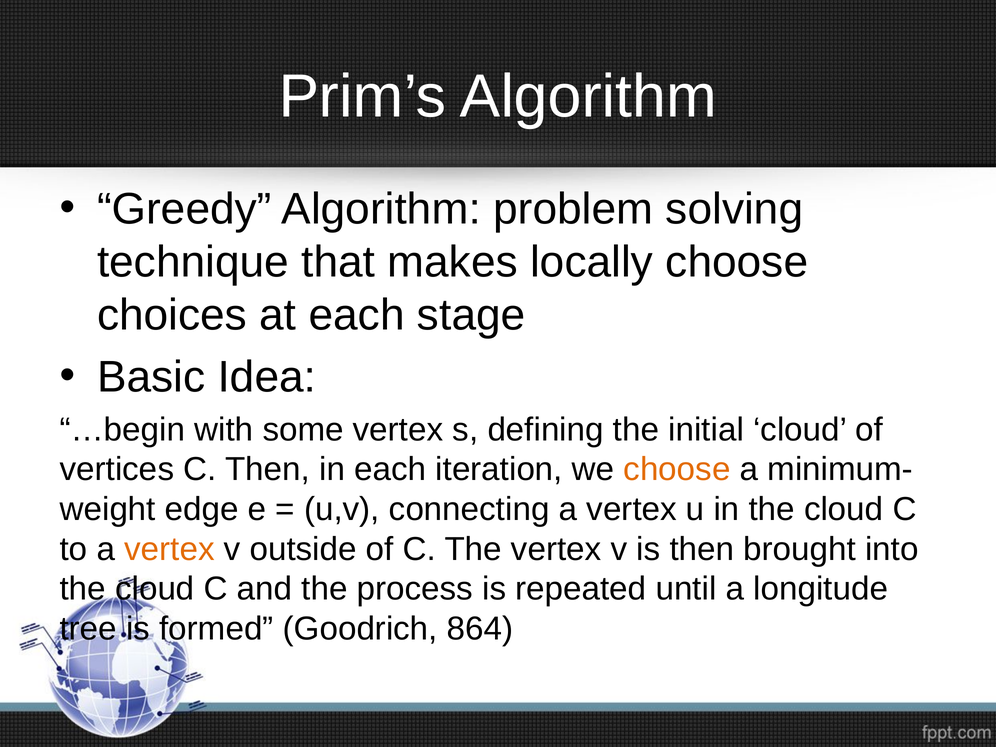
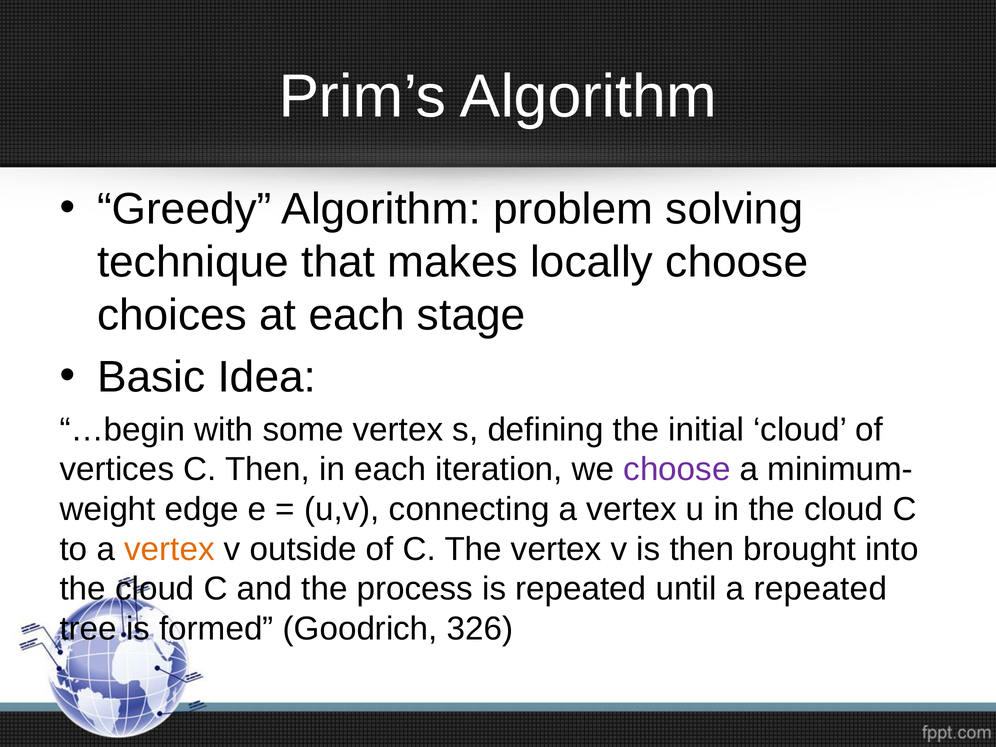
choose colour: orange -> purple (677, 469)
a longitude: longitude -> repeated (820, 589)
864: 864 -> 326 (480, 629)
